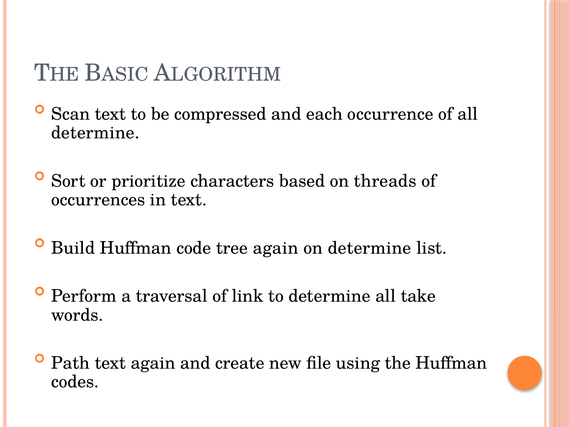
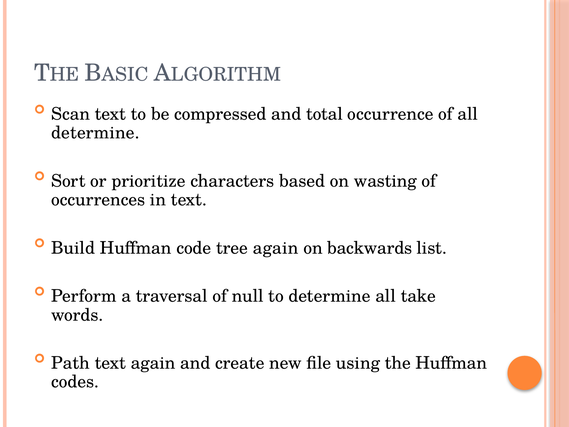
each: each -> total (324, 114)
threads: threads -> wasting (385, 181)
on determine: determine -> backwards (370, 248)
link: link -> null (248, 296)
